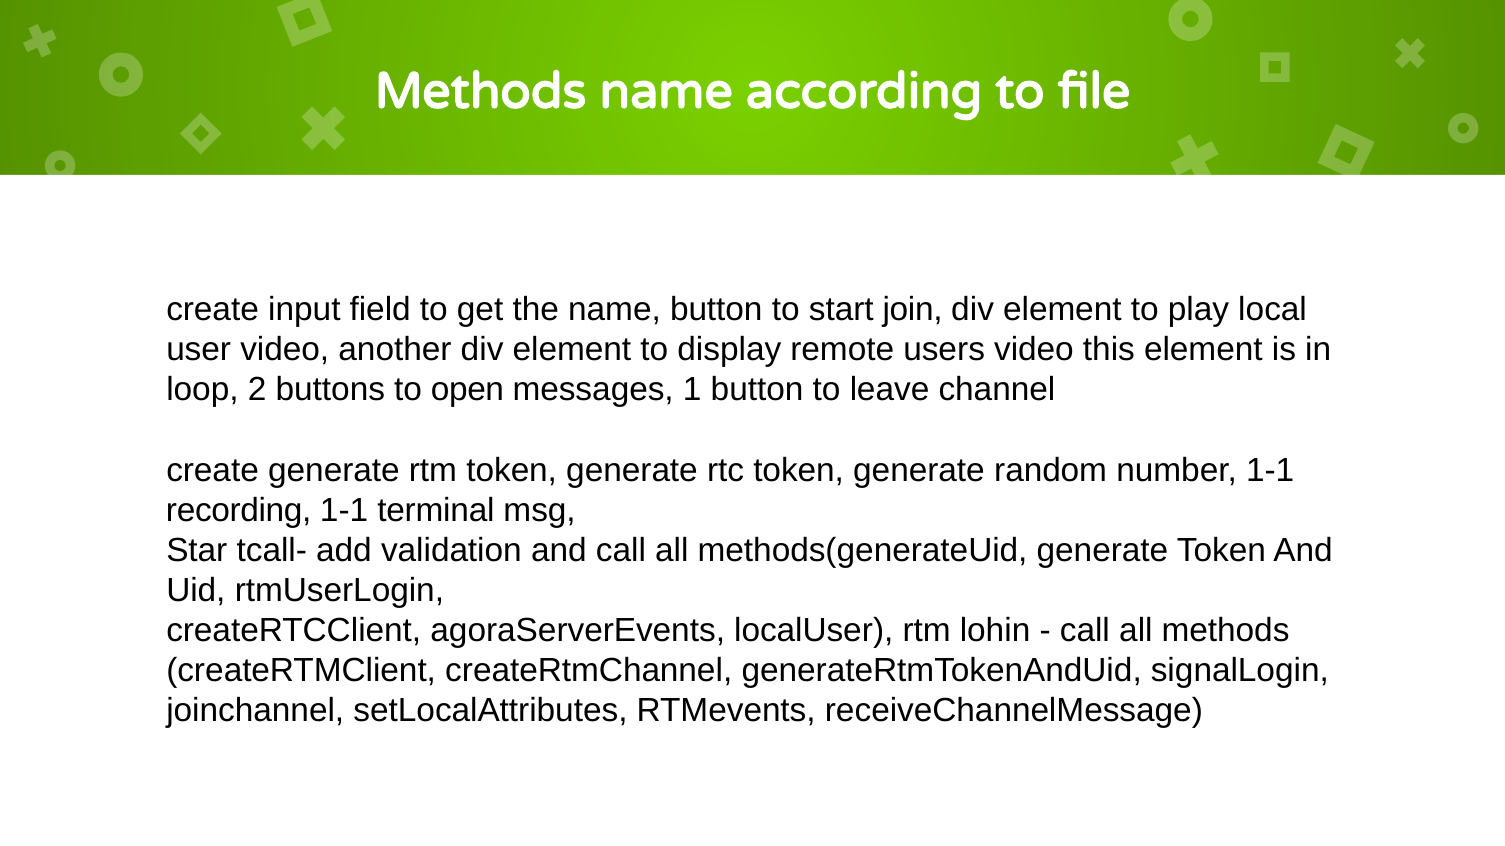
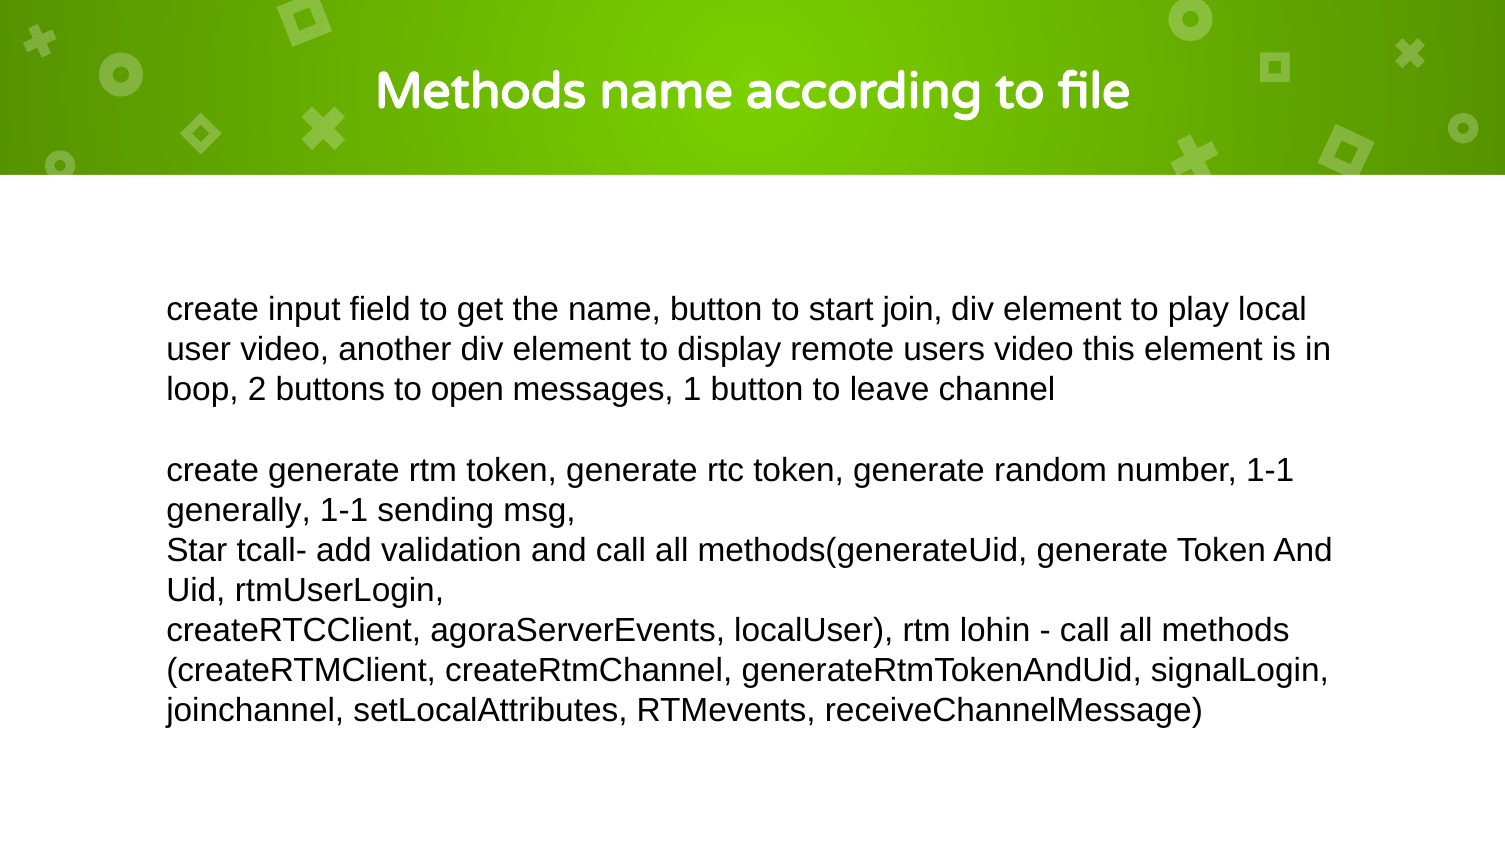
recording: recording -> generally (239, 510)
terminal: terminal -> sending (436, 510)
